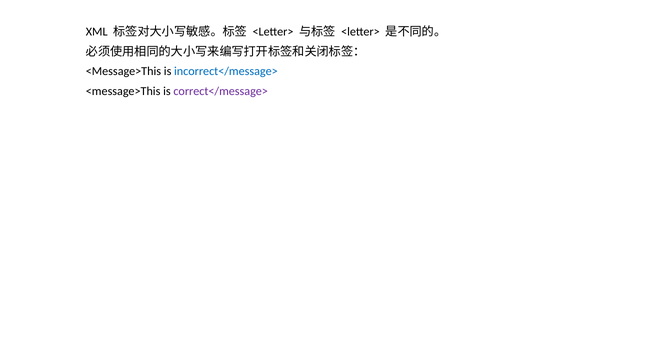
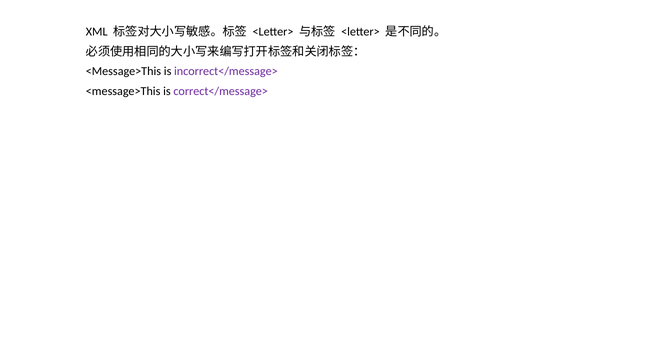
incorrect</message> colour: blue -> purple (226, 72)
